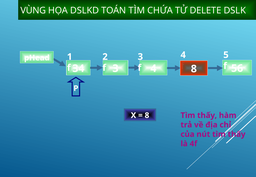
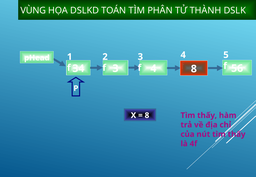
CHỨA: CHỨA -> PHÂN (160, 11)
DELETE: DELETE -> THÀNH (205, 11)
